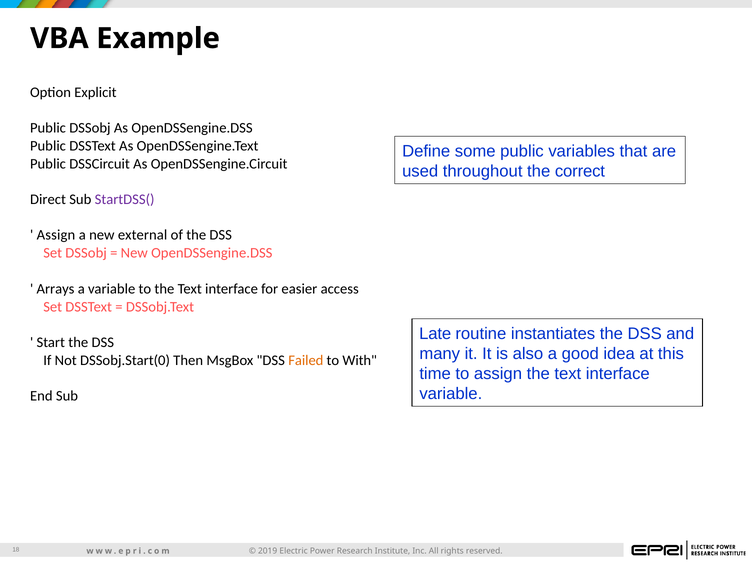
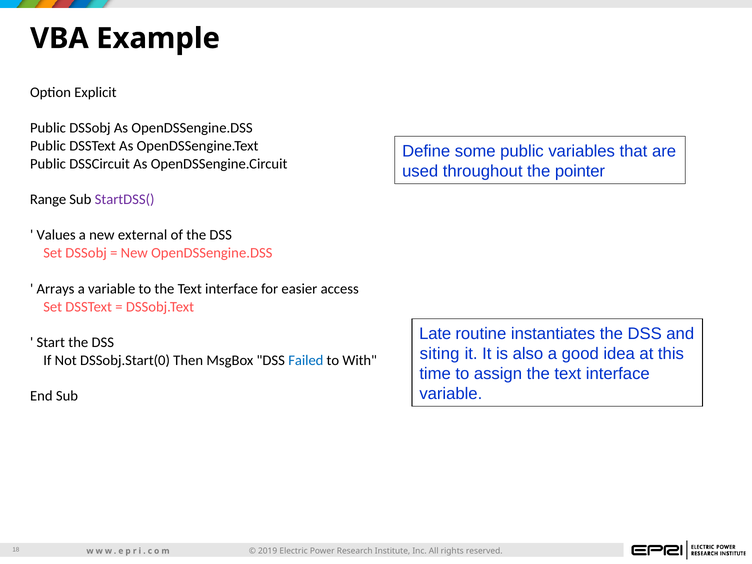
correct: correct -> pointer (580, 171)
Direct: Direct -> Range (48, 199)
Assign: Assign -> Values (56, 235)
many: many -> siting (440, 354)
Failed colour: orange -> blue (306, 360)
